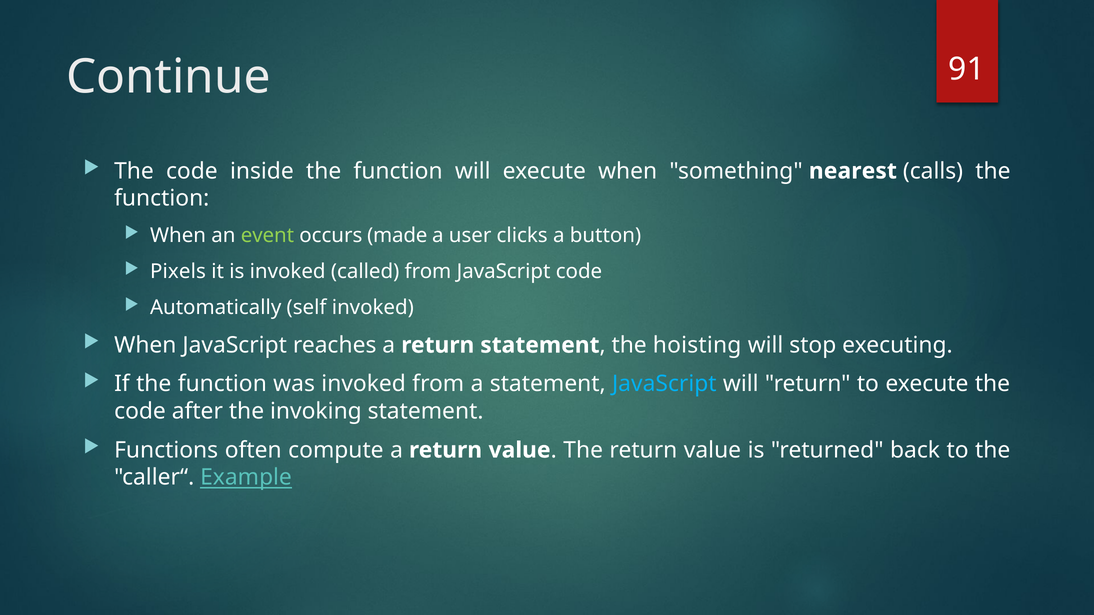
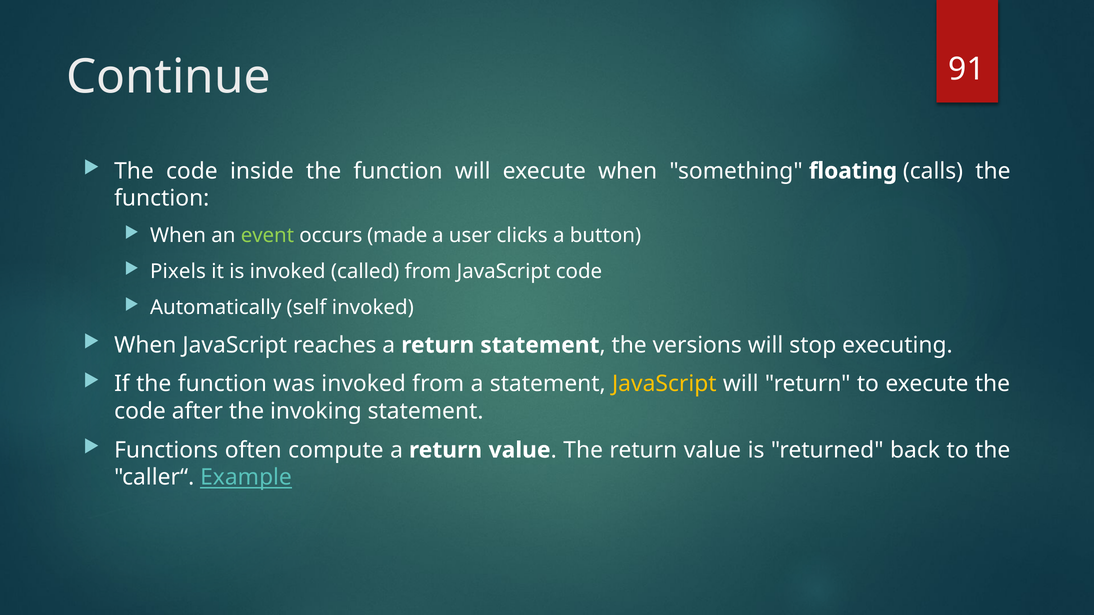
nearest: nearest -> floating (853, 171)
hoisting: hoisting -> versions (697, 345)
JavaScript colour: light blue -> yellow (664, 384)
